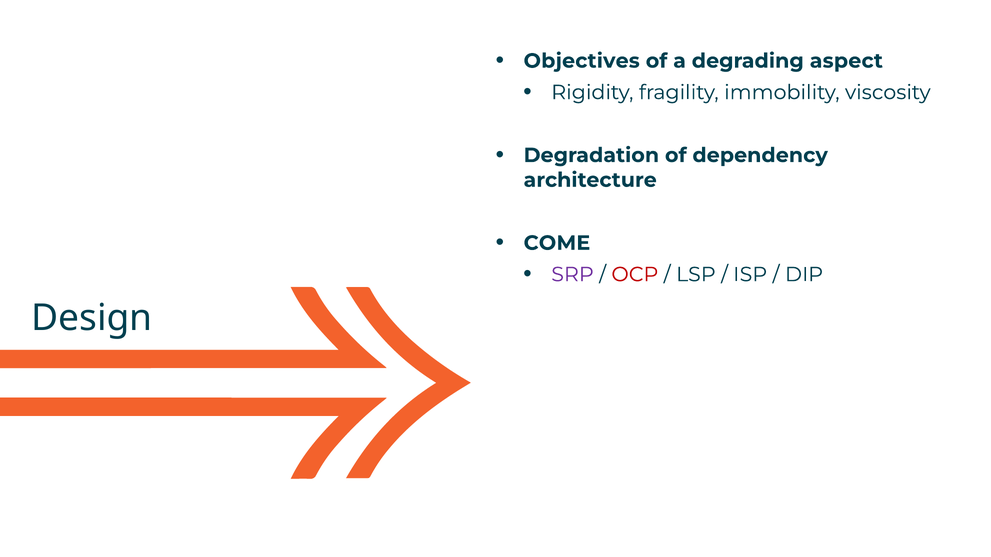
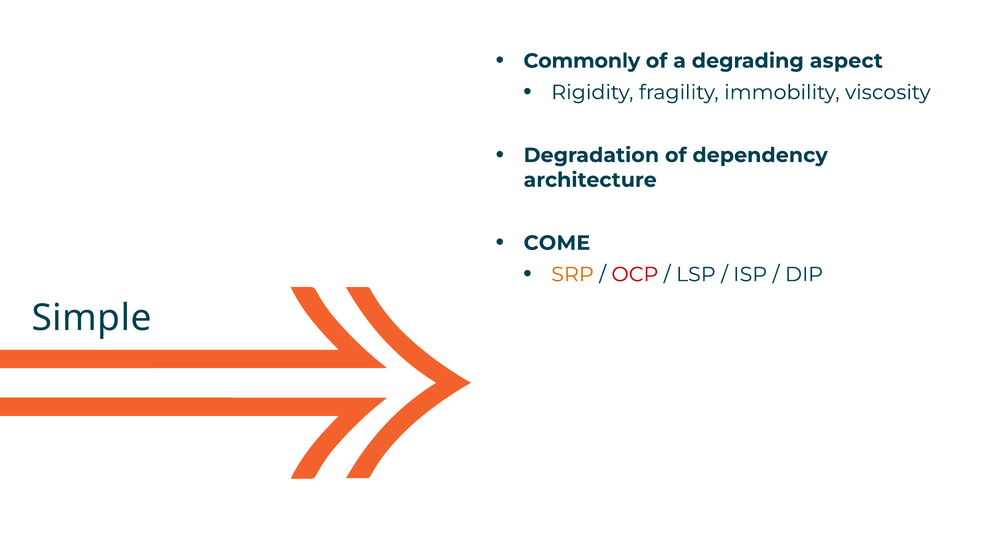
Objectives: Objectives -> Commonly (582, 61)
SRP colour: purple -> orange (572, 275)
Design: Design -> Simple (92, 318)
